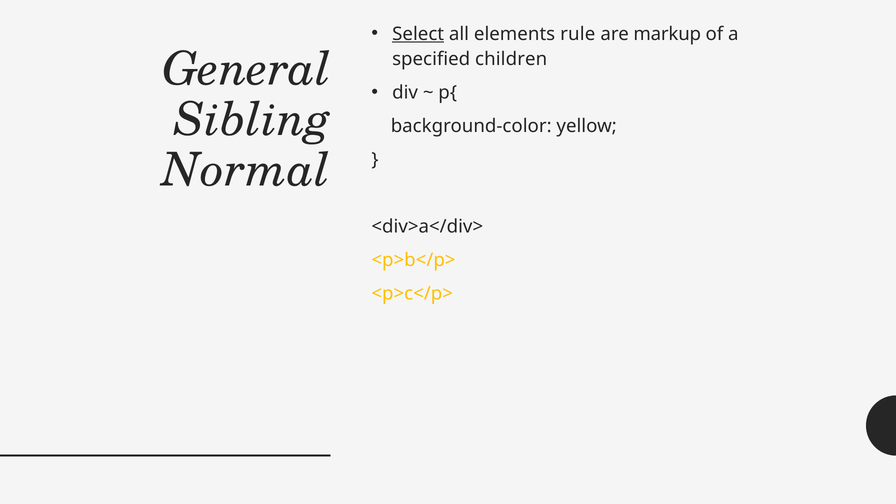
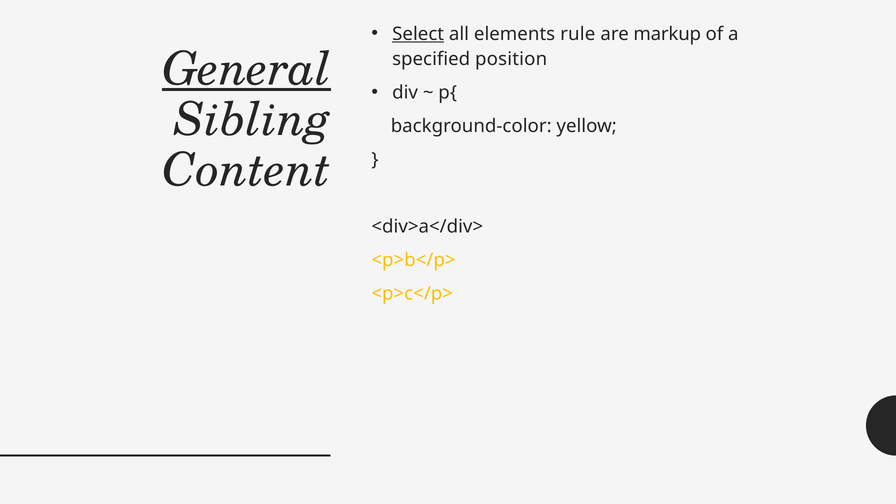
General underline: none -> present (247, 69)
children: children -> position (511, 59)
Normal: Normal -> Content (246, 170)
